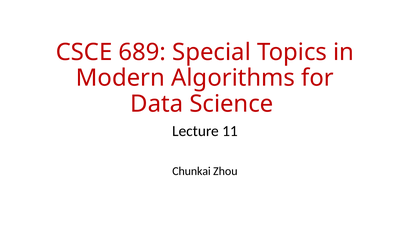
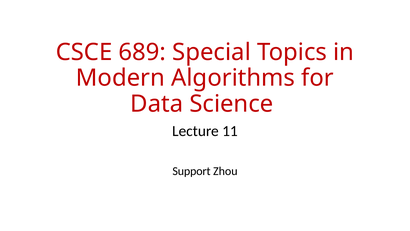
Chunkai: Chunkai -> Support (191, 171)
